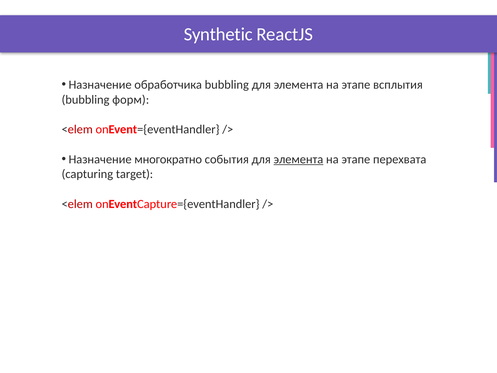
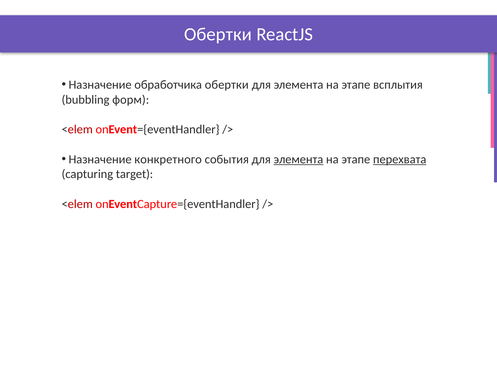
Synthetic: Synthetic -> Обертки (218, 34)
обработчика bubbling: bubbling -> обертки (227, 85)
многократно: многократно -> конкретного (168, 159)
перехвата underline: none -> present (400, 159)
